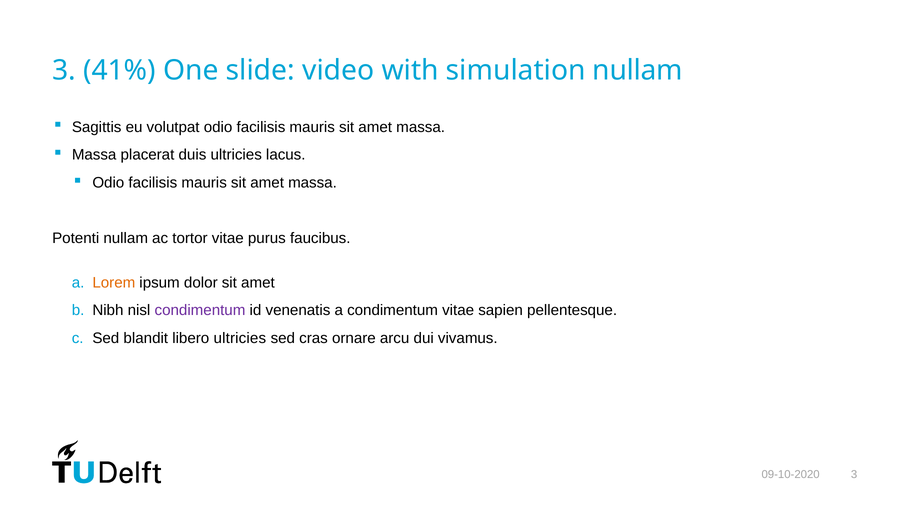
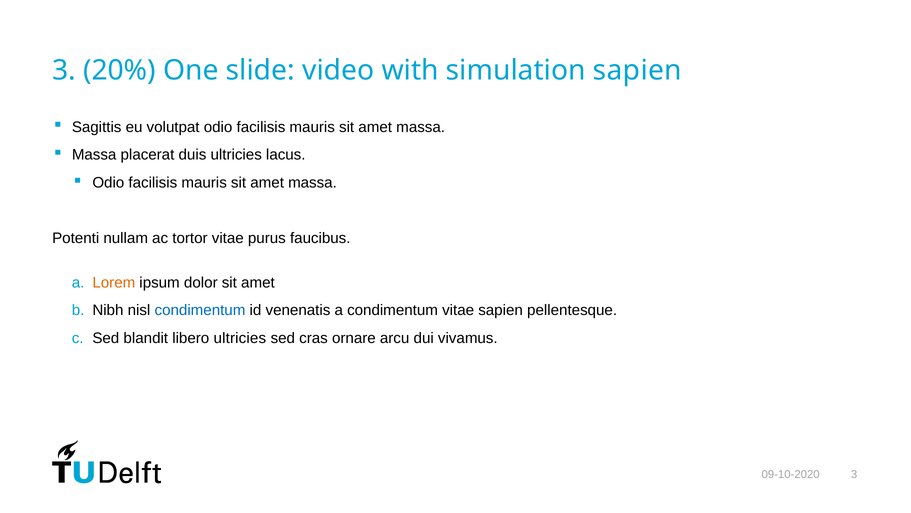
41%: 41% -> 20% (119, 70)
simulation nullam: nullam -> sapien (637, 70)
condimentum colour: purple -> blue (200, 310)
